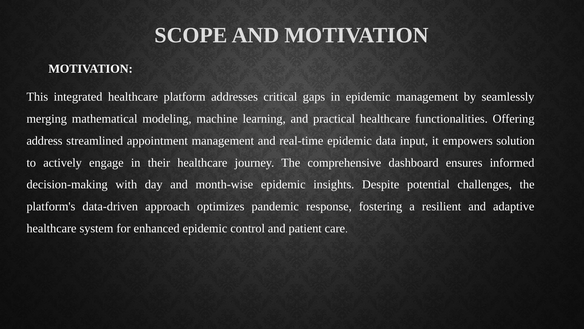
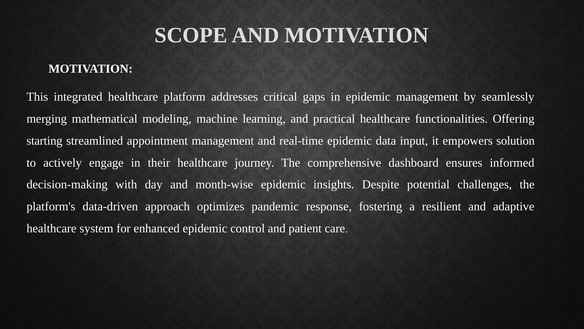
address: address -> starting (44, 141)
